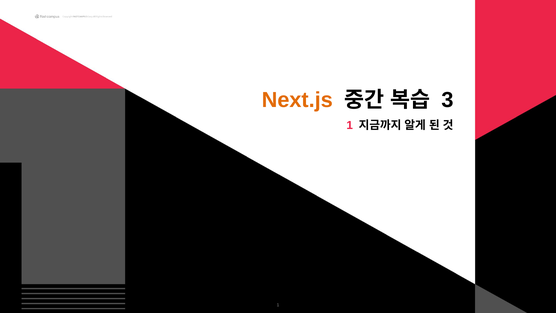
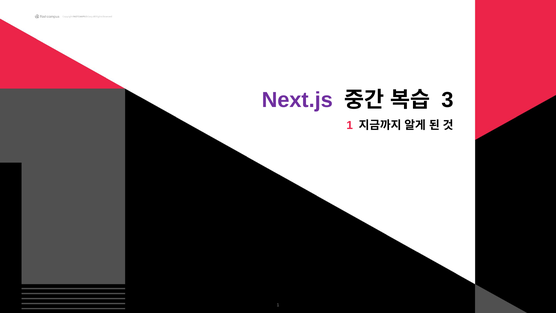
Next.js colour: orange -> purple (297, 100)
